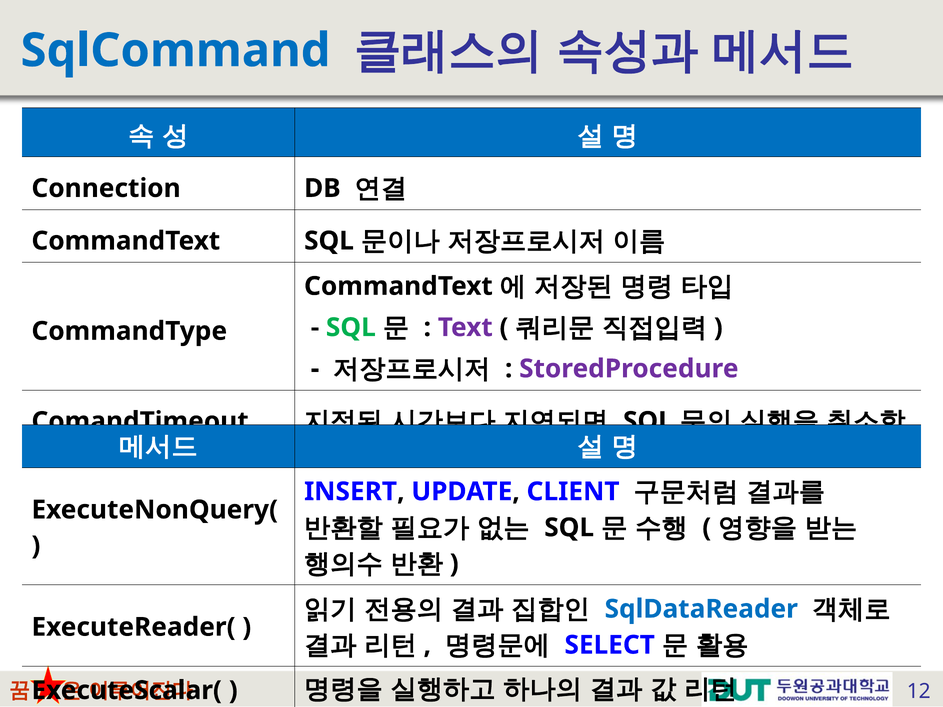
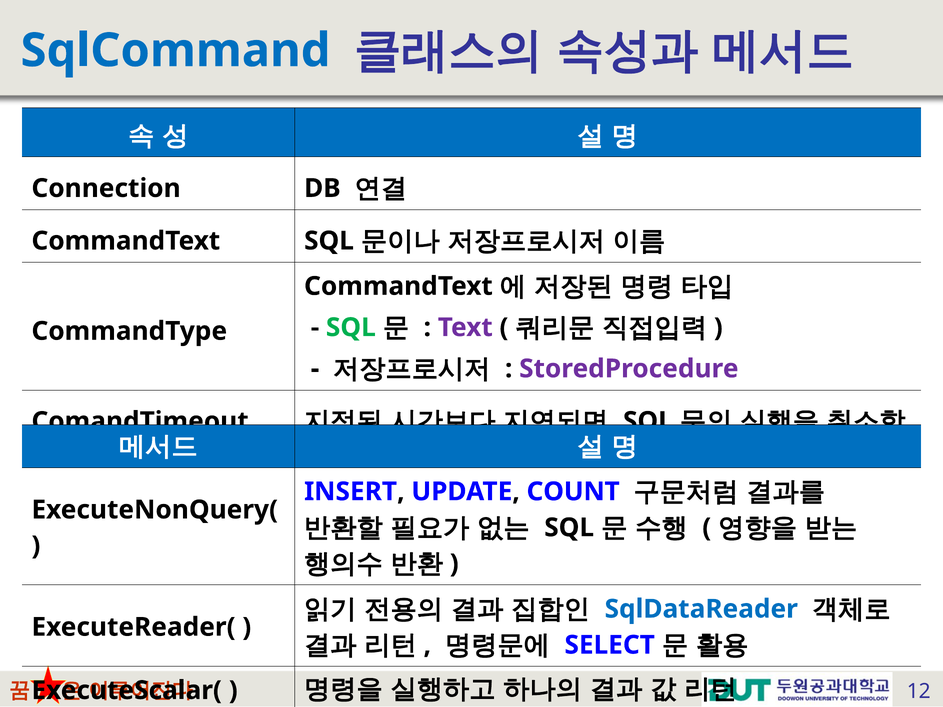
CLIENT: CLIENT -> COUNT (573, 492)
